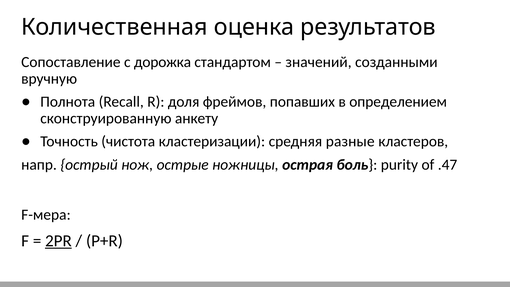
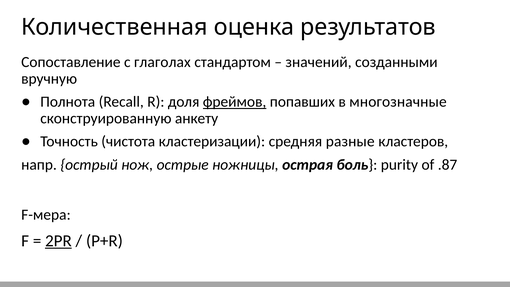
дорожка: дорожка -> глаголах (162, 62)
фреймов underline: none -> present (235, 102)
определением: определением -> многозначные (398, 102)
.47: .47 -> .87 (448, 165)
